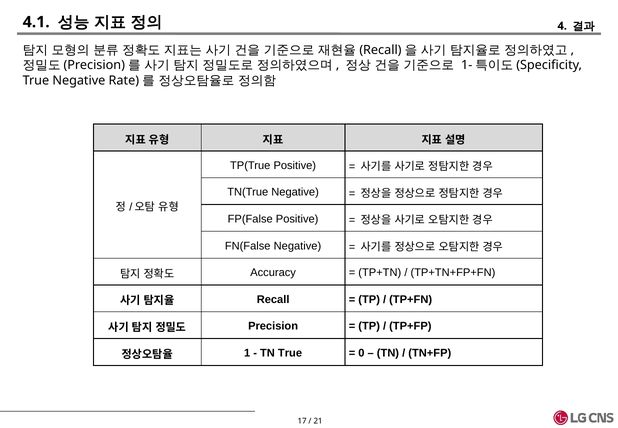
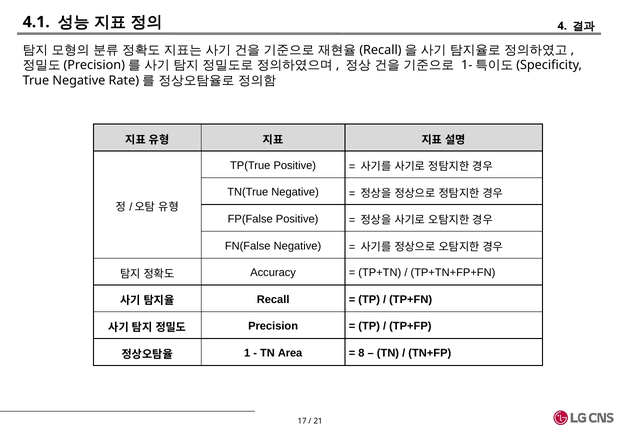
TN True: True -> Area (290, 353)
0: 0 -> 8 (361, 353)
